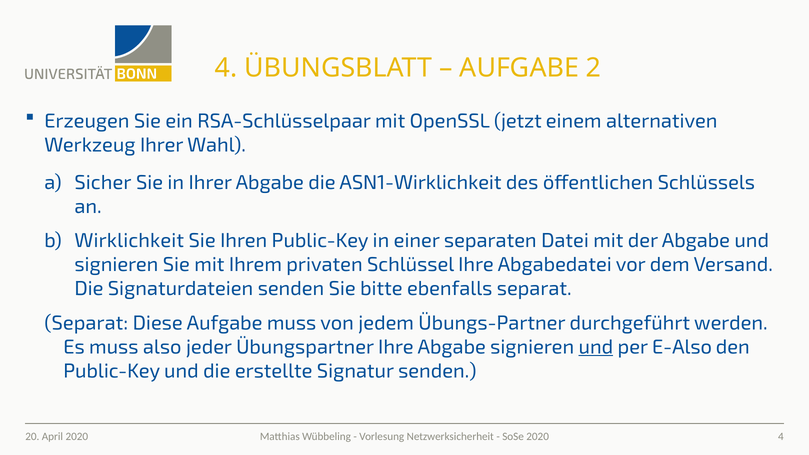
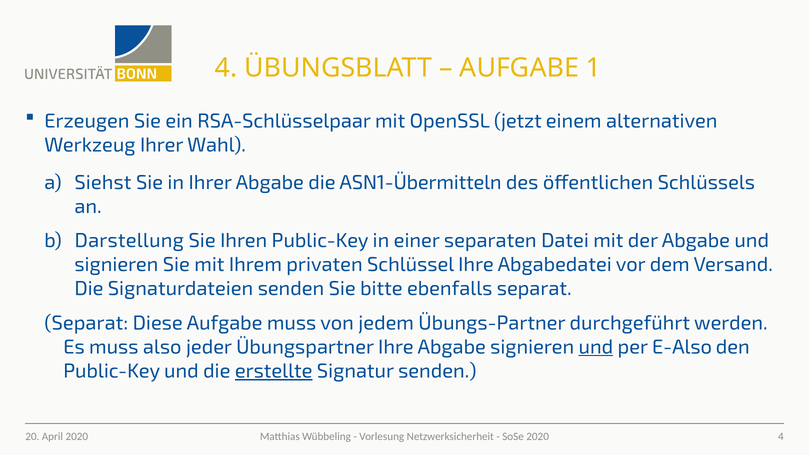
2: 2 -> 1 (593, 68)
Sicher: Sicher -> Siehst (103, 182)
ASN1-Wirklichkeit: ASN1-Wirklichkeit -> ASN1-Übermitteln (421, 182)
Wirklichkeit: Wirklichkeit -> Darstellung (129, 241)
erstellte underline: none -> present (274, 371)
